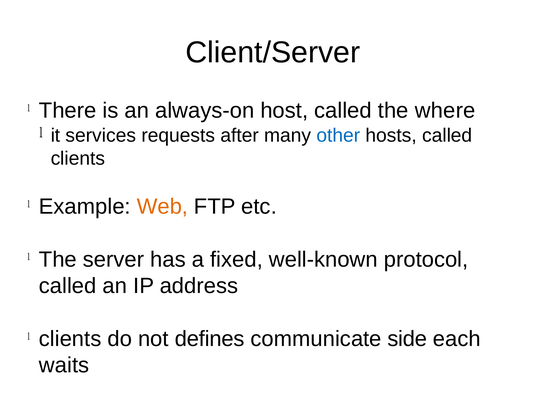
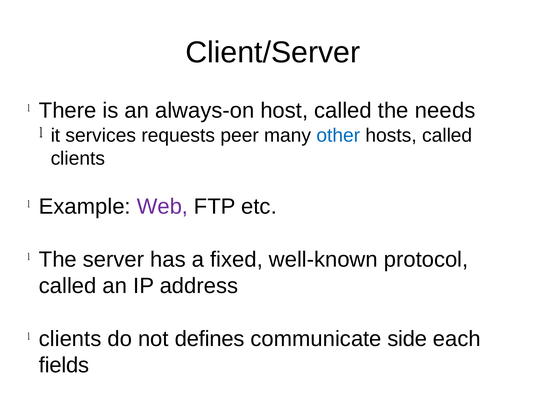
where: where -> needs (445, 111)
after: after -> peer (240, 135)
Web colour: orange -> purple (162, 206)
waits: waits -> fields (64, 365)
